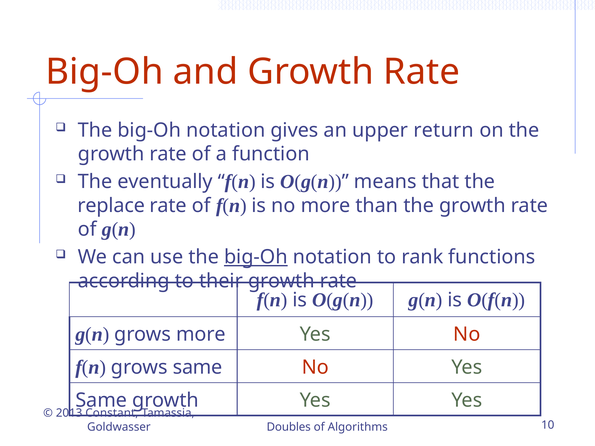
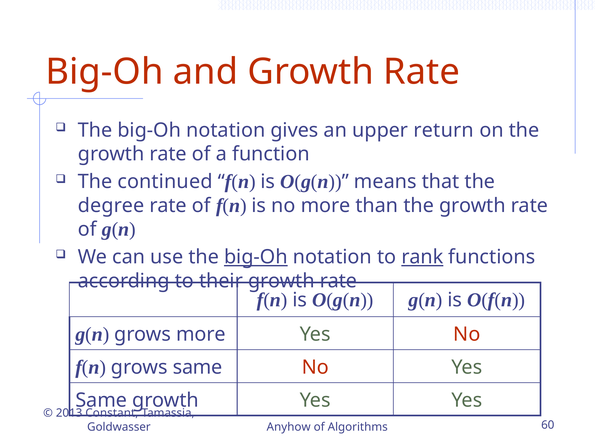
eventually: eventually -> continued (165, 182)
replace: replace -> degree (111, 206)
rank underline: none -> present (422, 257)
Doubles: Doubles -> Anyhow (289, 427)
10: 10 -> 60 (548, 425)
